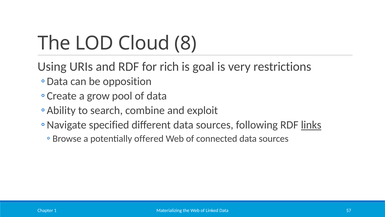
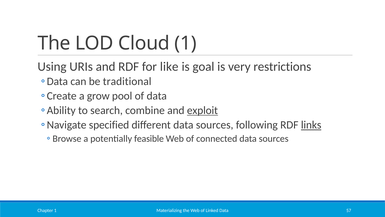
Cloud 8: 8 -> 1 (186, 43)
rich: rich -> like (169, 67)
opposition: opposition -> traditional (127, 81)
exploit underline: none -> present (202, 110)
offered: offered -> feasible (149, 138)
